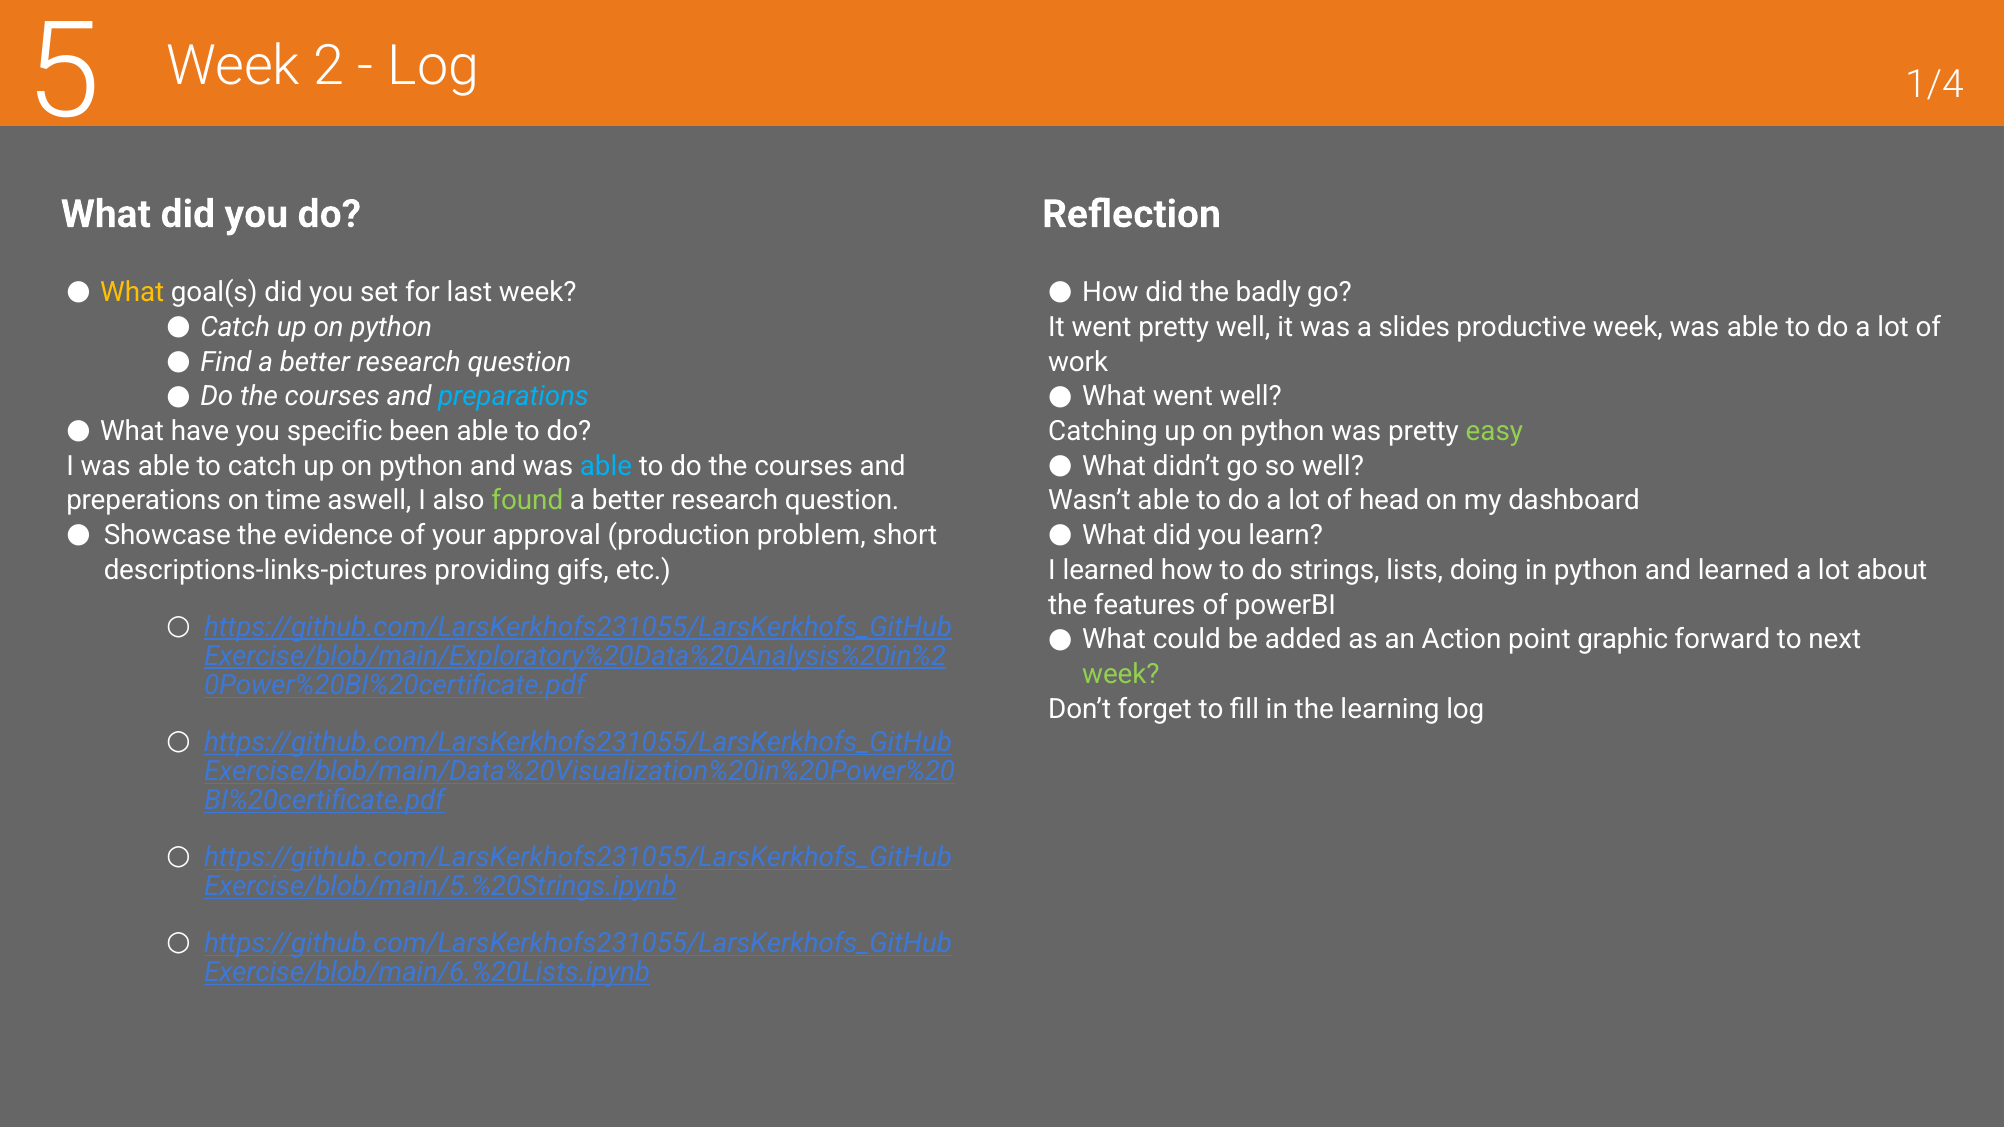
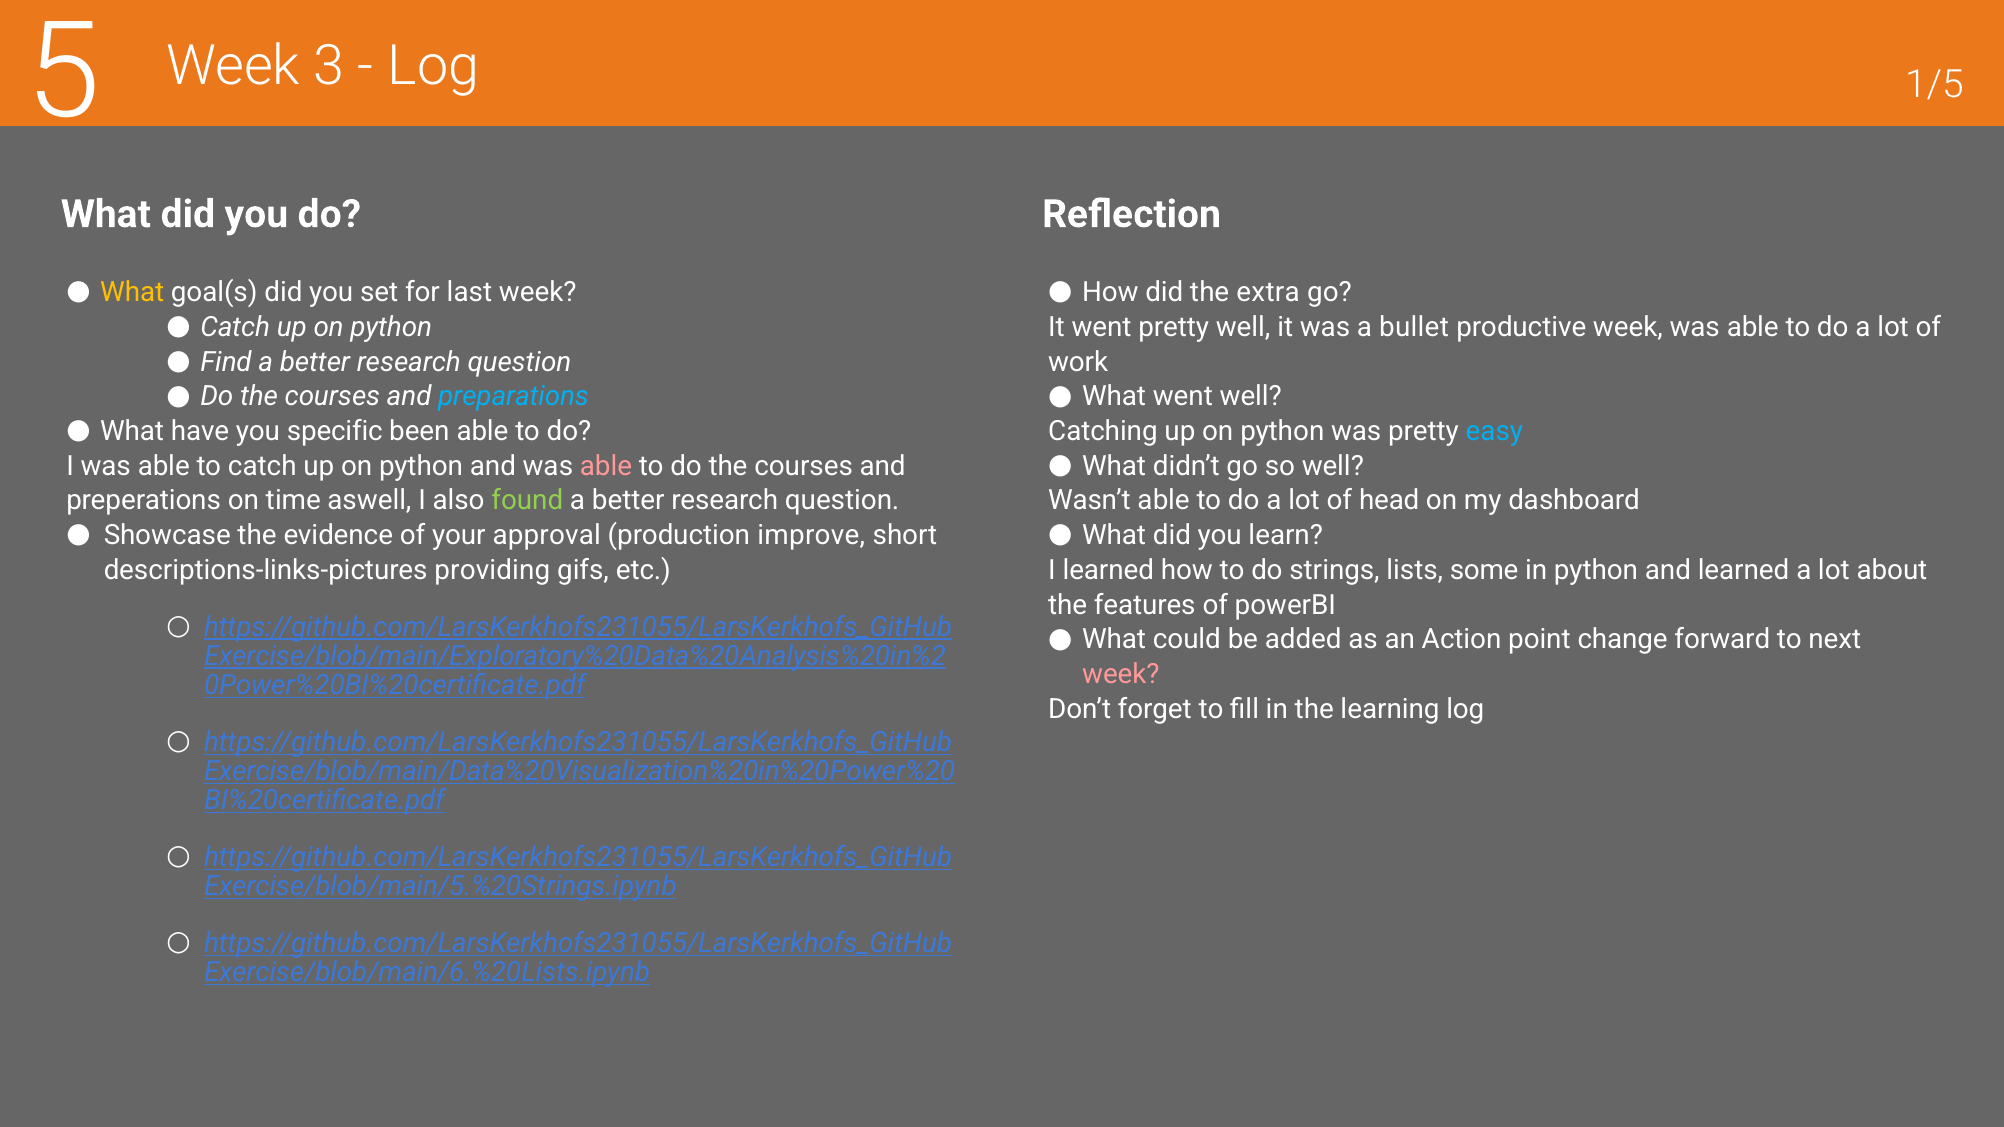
2: 2 -> 3 (329, 67)
1/4: 1/4 -> 1/5 (1934, 85)
badly: badly -> extra (1268, 293)
slides: slides -> bullet (1414, 327)
easy colour: light green -> light blue (1494, 431)
able colour: light blue -> pink (606, 466)
problem: problem -> improve (811, 536)
doing: doing -> some (1484, 570)
graphic: graphic -> change (1623, 640)
week colour: light green -> pink (1121, 674)
